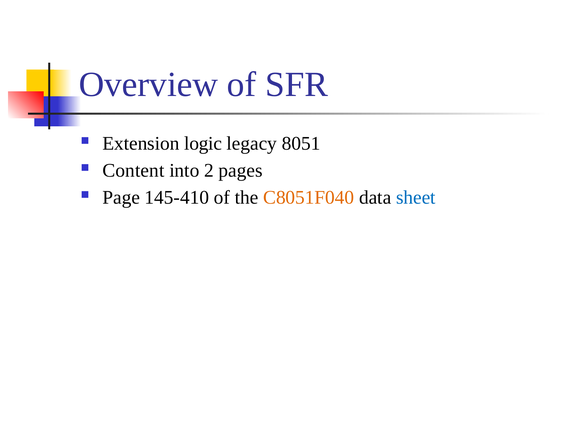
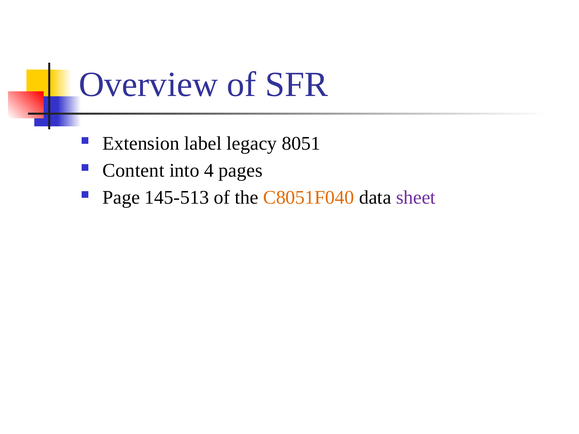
logic: logic -> label (203, 144)
2: 2 -> 4 (209, 171)
145-410: 145-410 -> 145-513 (177, 198)
sheet colour: blue -> purple (416, 198)
